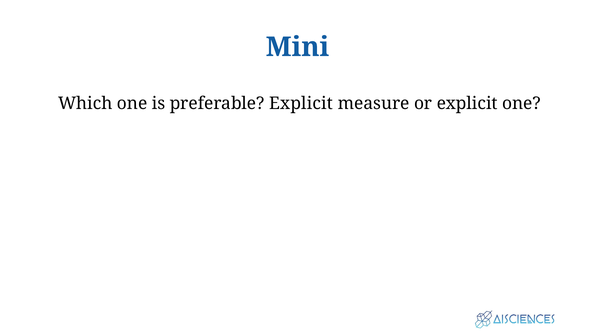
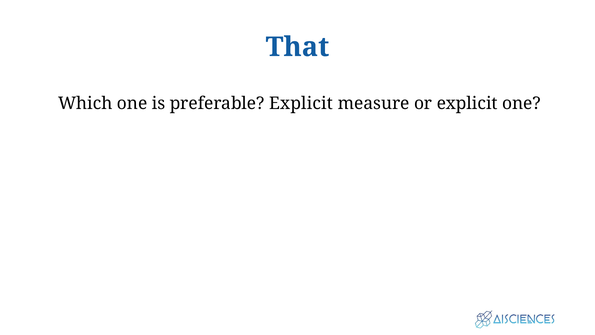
Mini: Mini -> That (297, 47)
